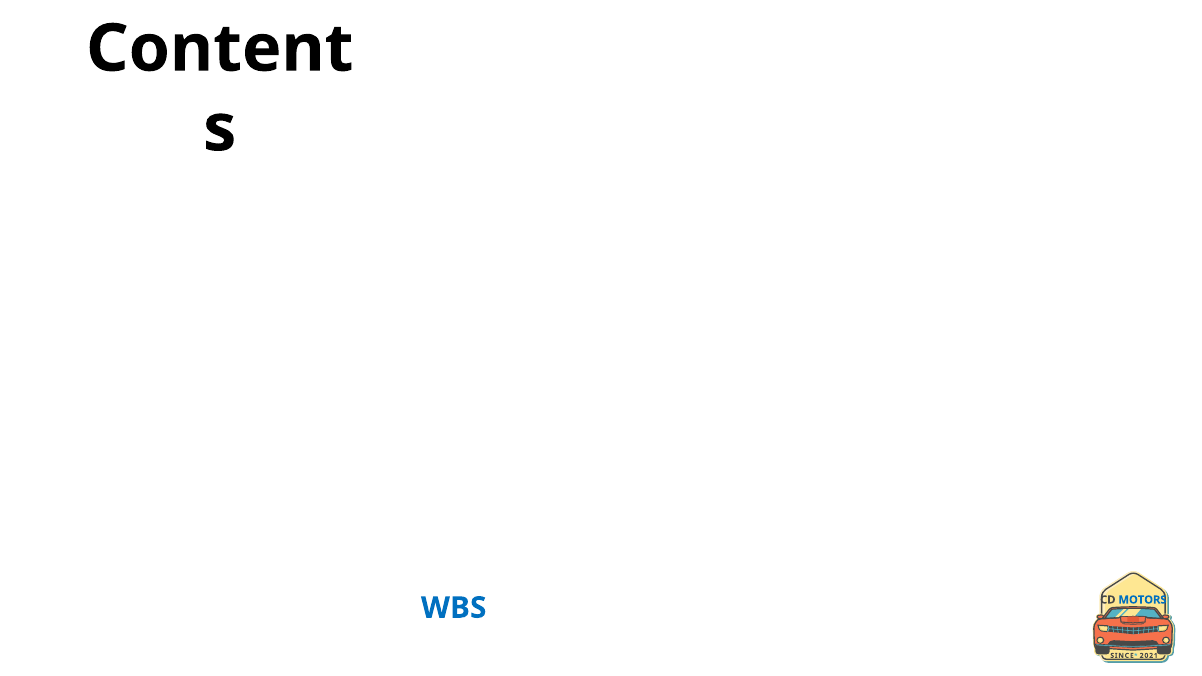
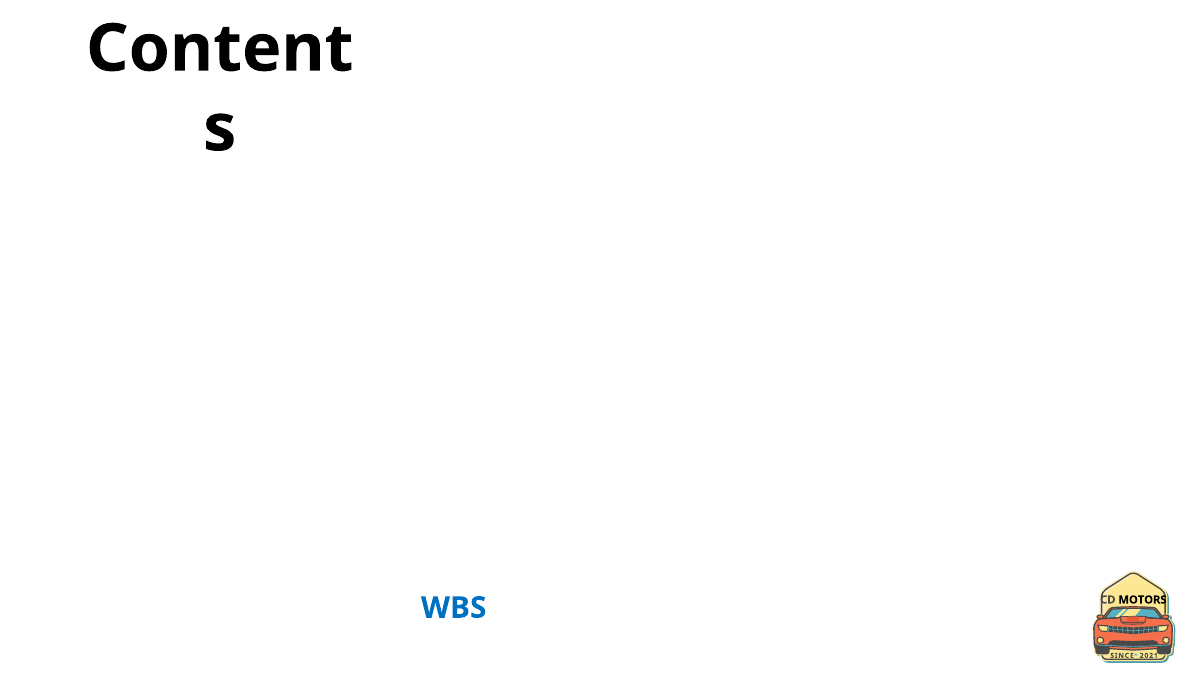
MOTORS colour: blue -> black (1142, 600)
